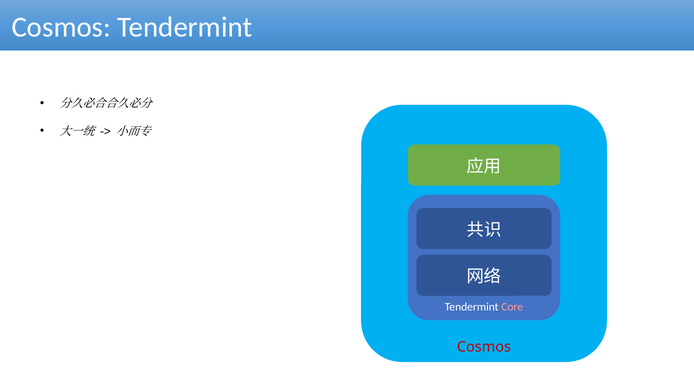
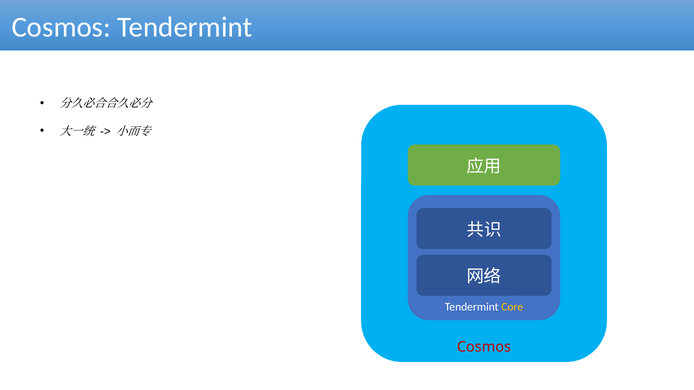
Core colour: pink -> yellow (512, 307)
